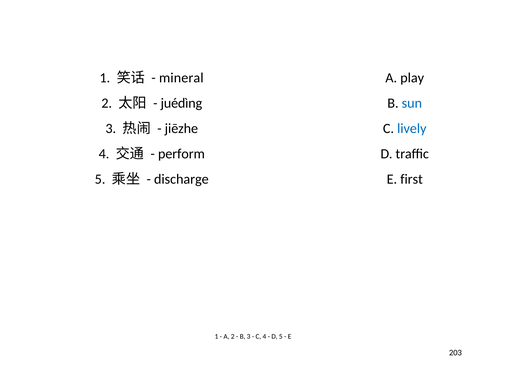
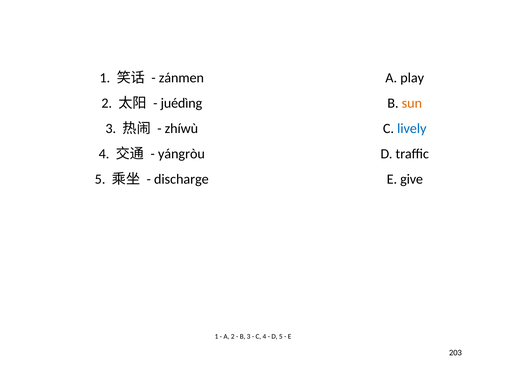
mineral: mineral -> zánmen (181, 78)
sun colour: blue -> orange (412, 103)
jiēzhe: jiēzhe -> zhíwù (181, 128)
perform: perform -> yángròu (181, 154)
first: first -> give (412, 179)
